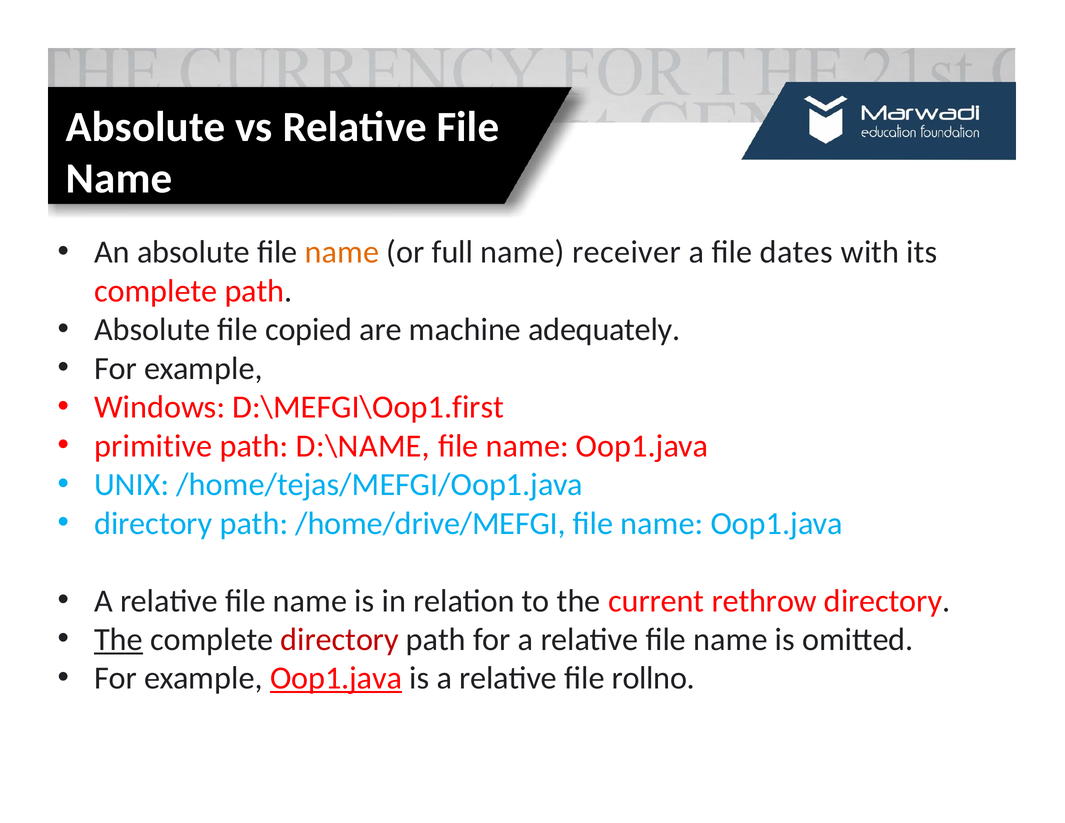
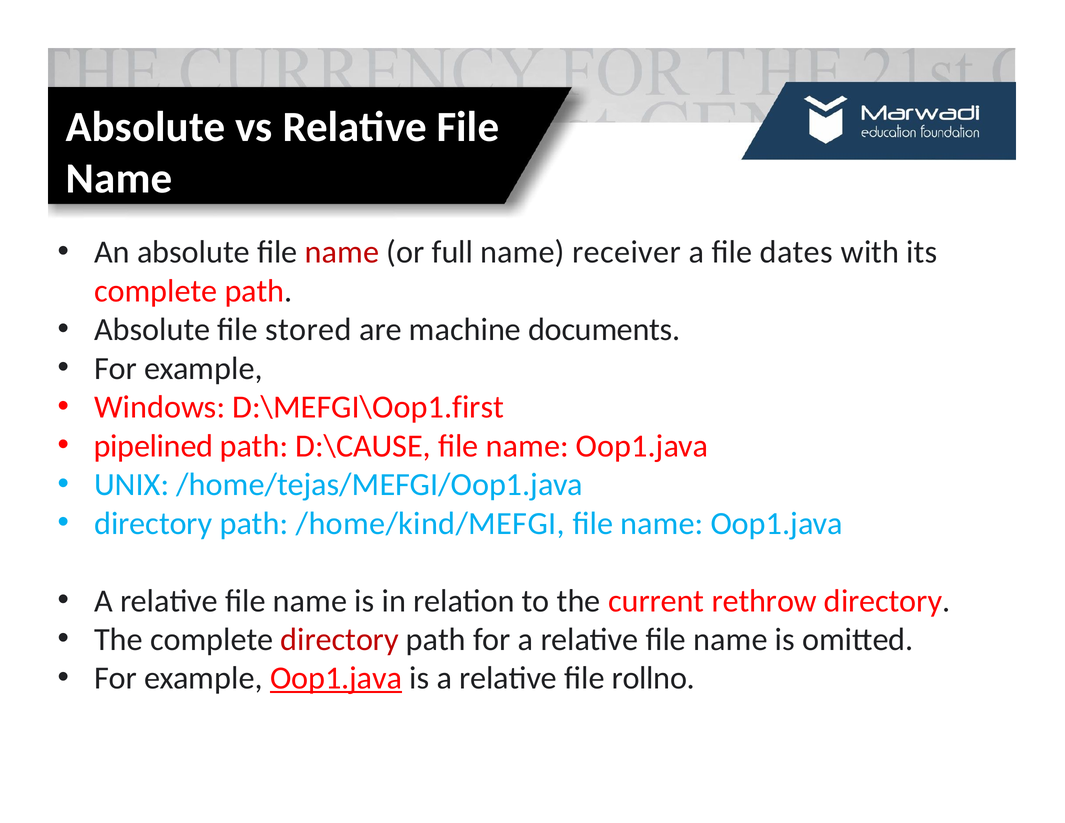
name colour: orange -> red (342, 252)
copied: copied -> stored (308, 330)
adequately: adequately -> documents (604, 330)
primitive: primitive -> pipelined (154, 446)
D:\NAME: D:\NAME -> D:\CAUSE (363, 446)
/home/drive/MEFGI: /home/drive/MEFGI -> /home/kind/MEFGI (430, 523)
The underline: present -> none (119, 640)
